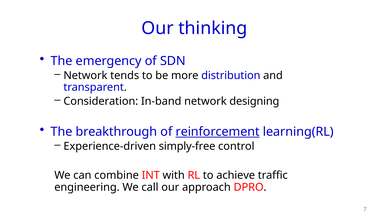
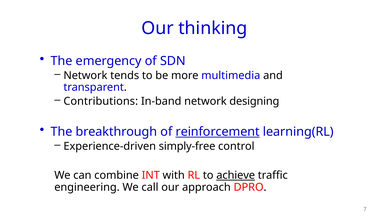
distribution: distribution -> multimedia (231, 75)
Consideration: Consideration -> Contributions (101, 101)
achieve underline: none -> present (236, 175)
